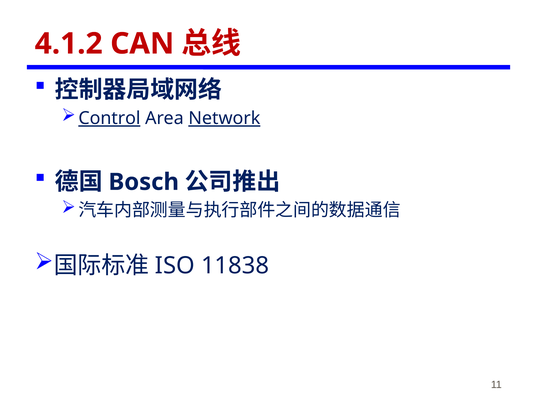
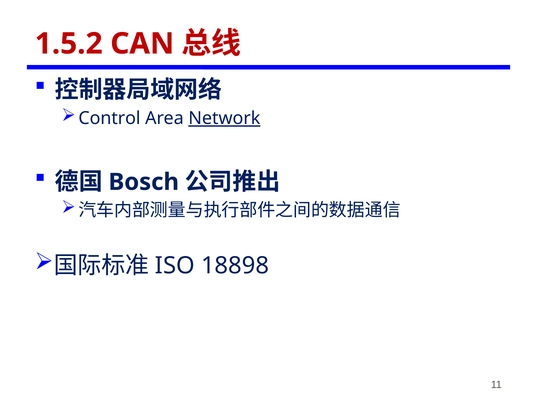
4.1.2: 4.1.2 -> 1.5.2 (69, 44)
Control underline: present -> none (109, 118)
11838: 11838 -> 18898 (235, 265)
